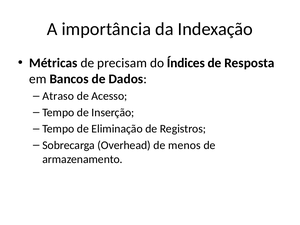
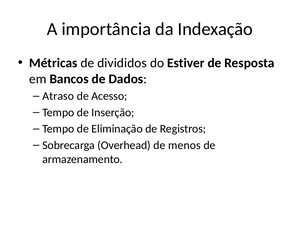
precisam: precisam -> divididos (122, 63)
Índices: Índices -> Estiver (186, 63)
